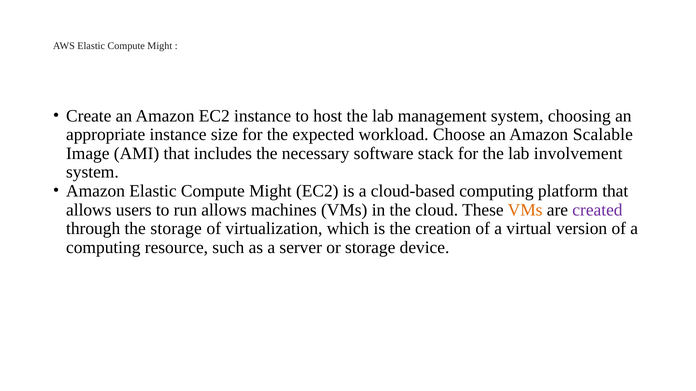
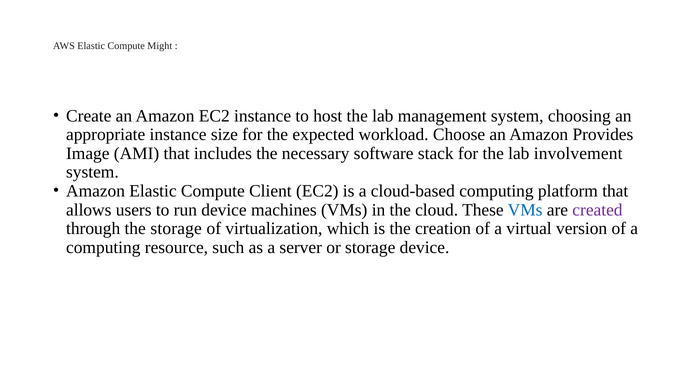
Scalable: Scalable -> Provides (603, 135)
Amazon Elastic Compute Might: Might -> Client (270, 191)
run allows: allows -> device (224, 210)
VMs colour: orange -> blue (525, 210)
